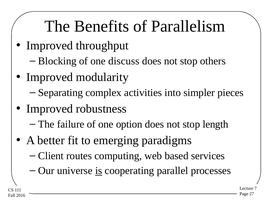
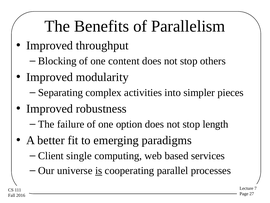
discuss: discuss -> content (124, 61)
routes: routes -> single (79, 155)
